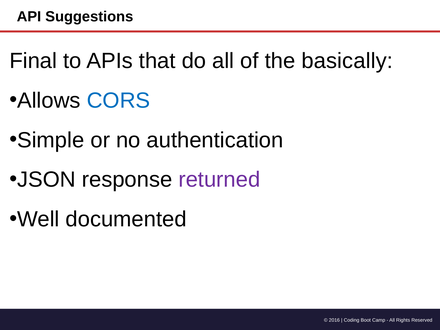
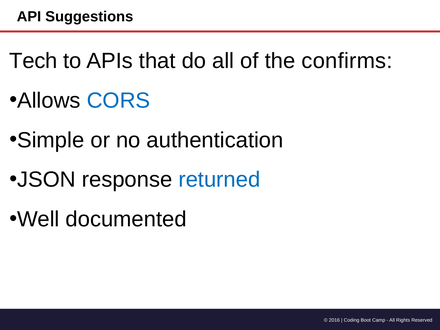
Final: Final -> Tech (33, 61)
basically: basically -> confirms (347, 61)
returned colour: purple -> blue (219, 180)
